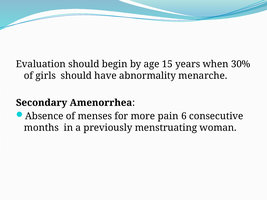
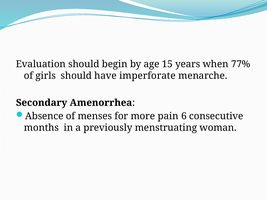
30%: 30% -> 77% (241, 64)
abnormality: abnormality -> imperforate (147, 76)
